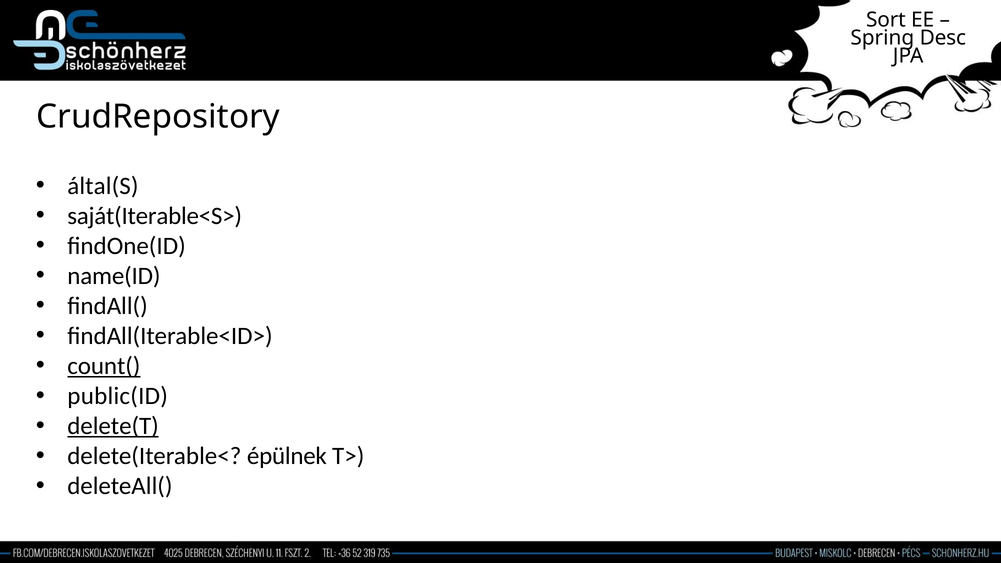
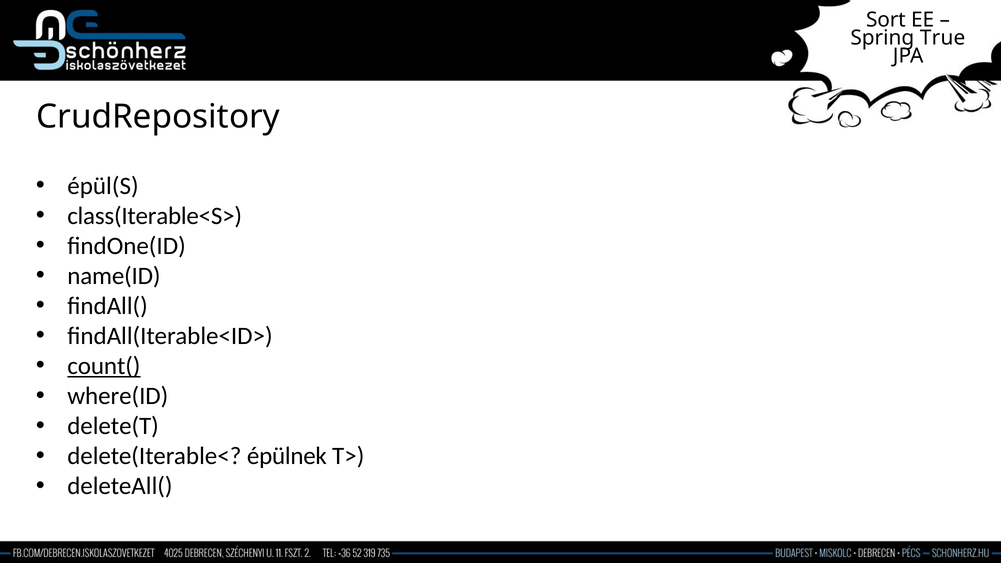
Desc: Desc -> True (943, 38)
által(S: által(S -> épül(S (103, 186)
saját(Iterable<S>: saját(Iterable<S> -> class(Iterable<S> (155, 216)
public(ID: public(ID -> where(ID (118, 396)
delete(T underline: present -> none (113, 426)
